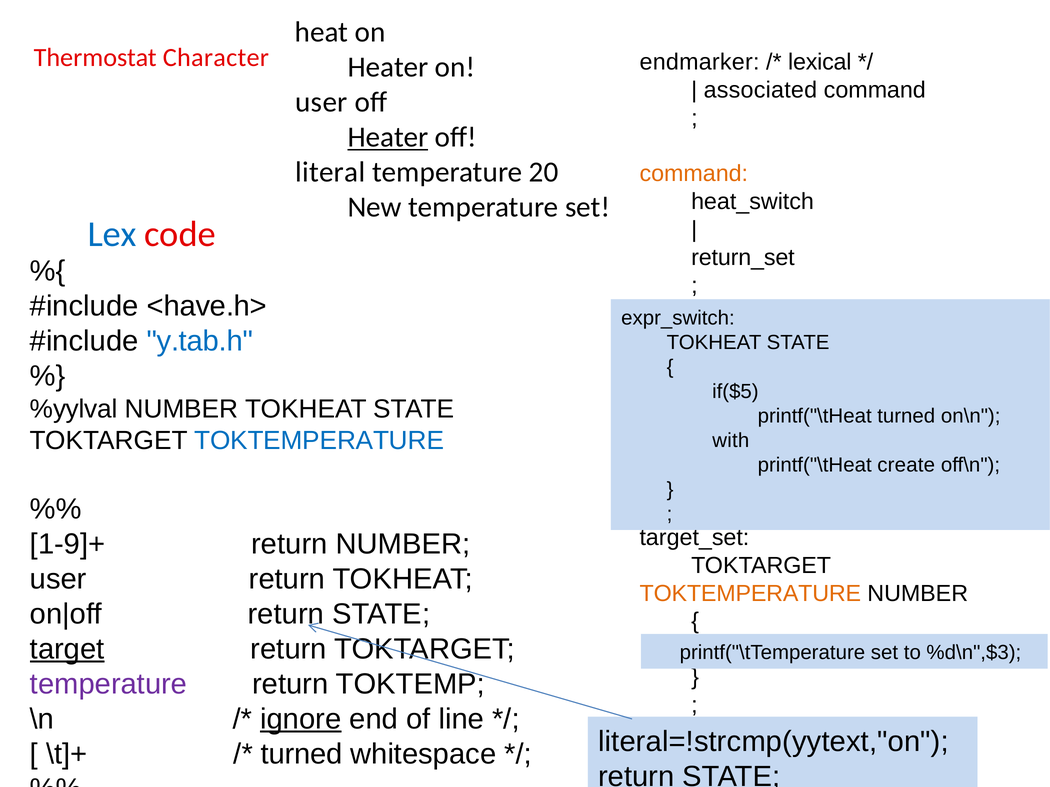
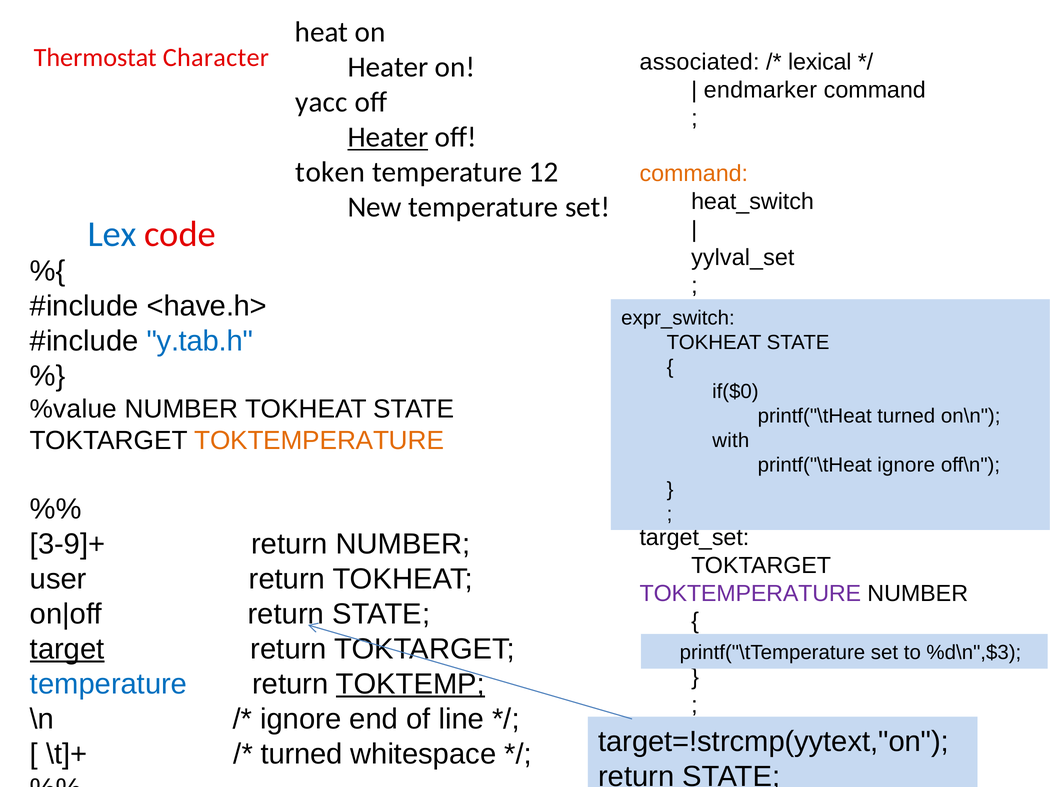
endmarker: endmarker -> associated (700, 62)
associated: associated -> endmarker (760, 90)
user: user -> yacc (321, 102)
literal: literal -> token (330, 172)
20: 20 -> 12 (544, 172)
return_set: return_set -> yylval_set (743, 258)
if($5: if($5 -> if($0 (735, 392)
%yylval: %yylval -> %value (74, 409)
TOKTEMPERATURE colour: blue -> orange (319, 441)
printf("\tHeat create: create -> ignore (906, 465)
1-9]+: 1-9]+ -> 3-9]+ (68, 544)
TOKTEMPERATURE colour: orange -> purple (750, 594)
temperature colour: purple -> blue (109, 684)
TOKTEMP underline: none -> present (410, 684)
ignore underline: present -> none (301, 719)
literal=!strcmp(yytext,"on: literal=!strcmp(yytext,"on -> target=!strcmp(yytext,"on (774, 742)
